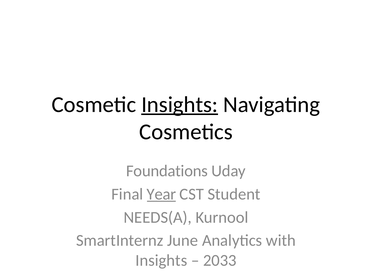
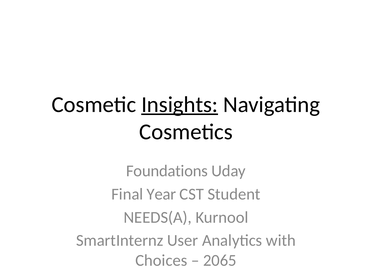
Year underline: present -> none (161, 194)
June: June -> User (183, 241)
Insights: Insights -> Choices (161, 260)
2033: 2033 -> 2065 (220, 260)
